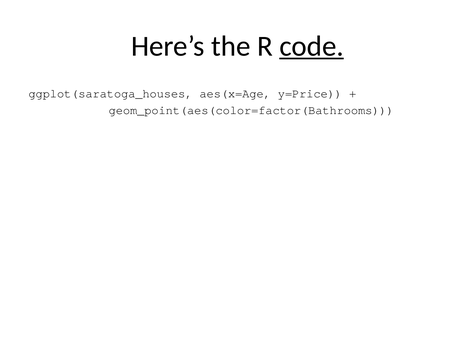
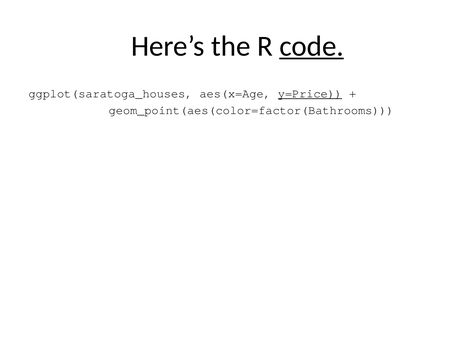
y=Price underline: none -> present (310, 93)
